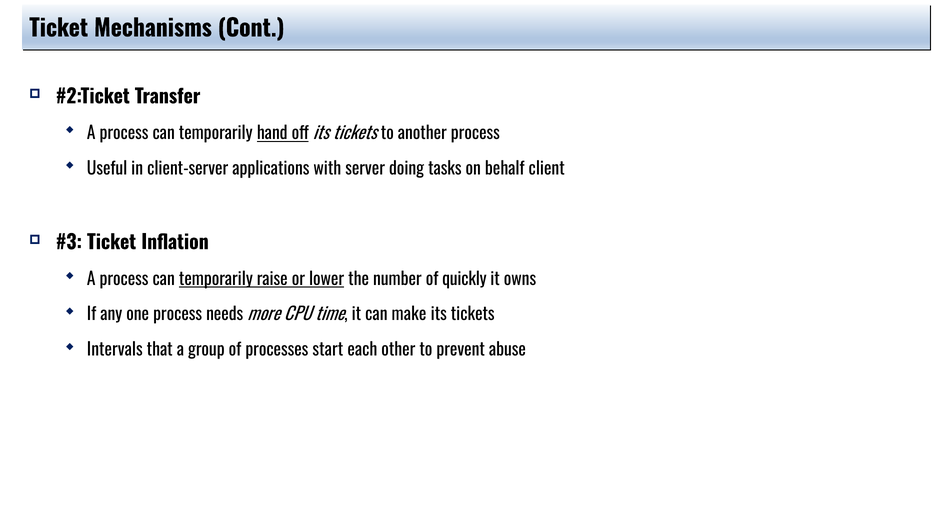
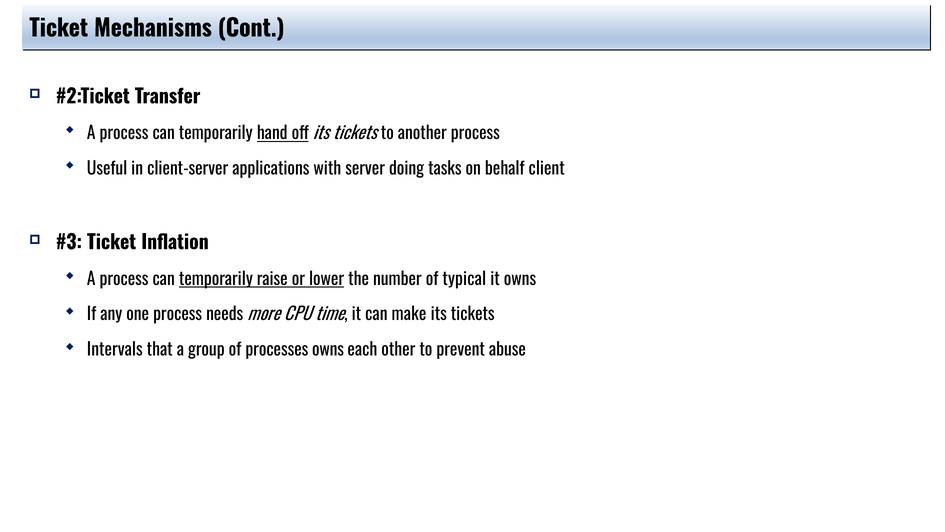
quickly: quickly -> typical (464, 279)
processes start: start -> owns (328, 350)
